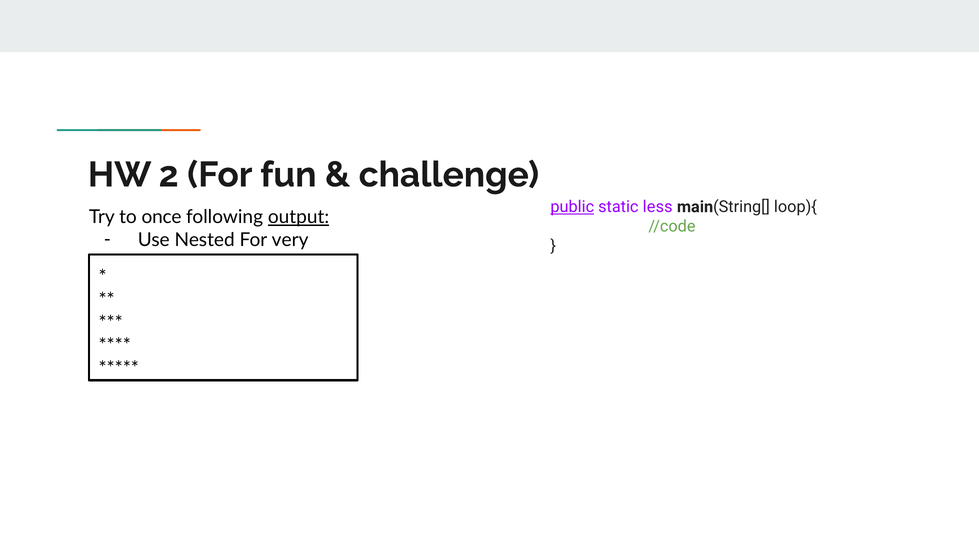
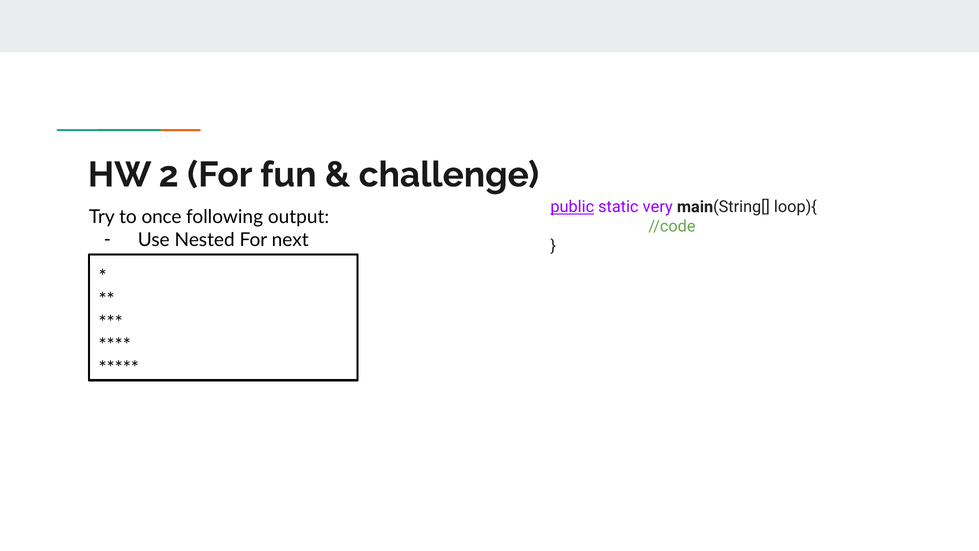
less: less -> very (658, 207)
output underline: present -> none (299, 217)
very: very -> next (290, 240)
